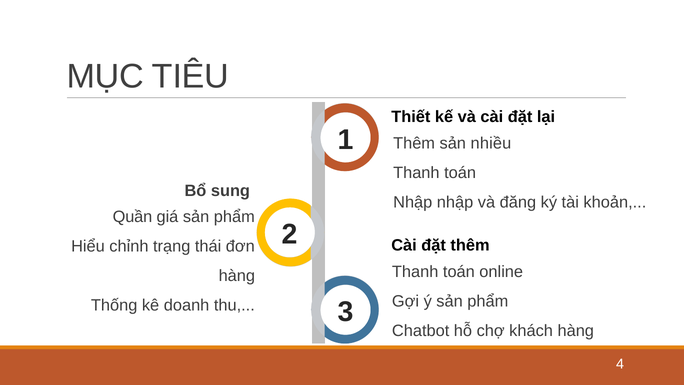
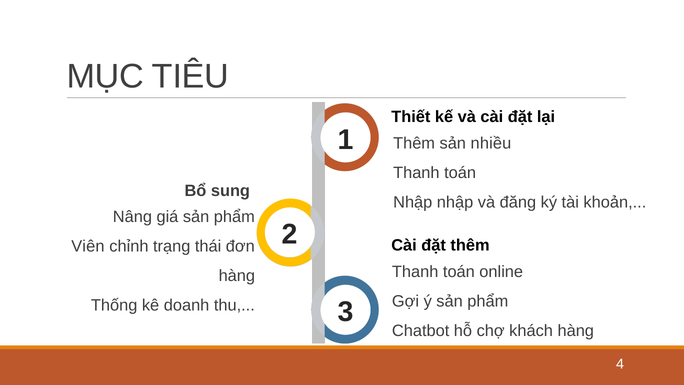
Quần: Quần -> Nâng (132, 217)
Hiểu: Hiểu -> Viên (88, 246)
